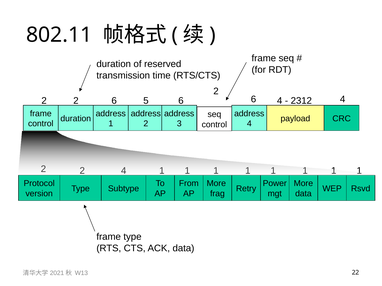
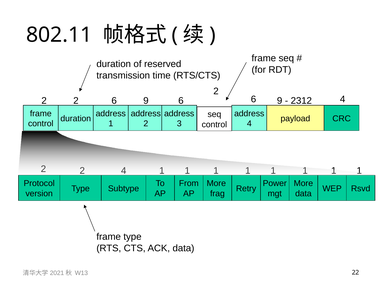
4: 4 -> 9 (280, 101)
2 2 6 5: 5 -> 9 (146, 101)
